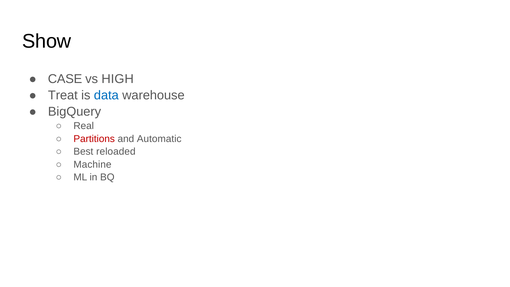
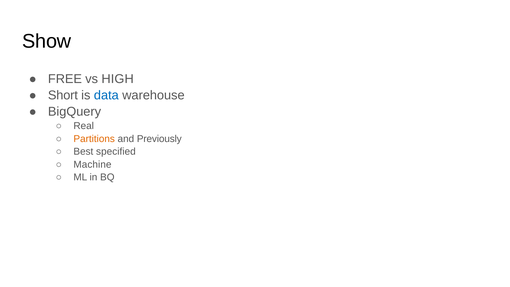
CASE: CASE -> FREE (65, 79)
Treat: Treat -> Short (63, 95)
Partitions colour: red -> orange (94, 139)
Automatic: Automatic -> Previously (159, 139)
reloaded: reloaded -> specified (116, 152)
